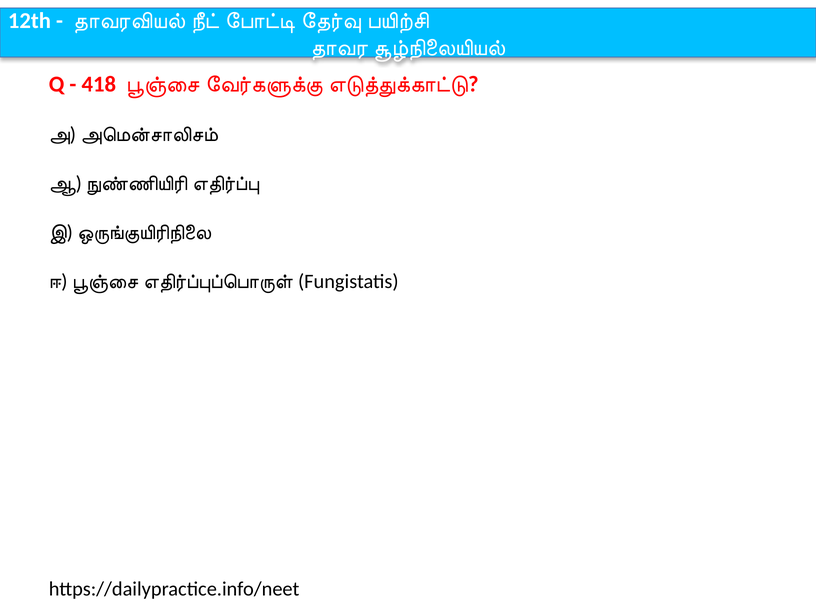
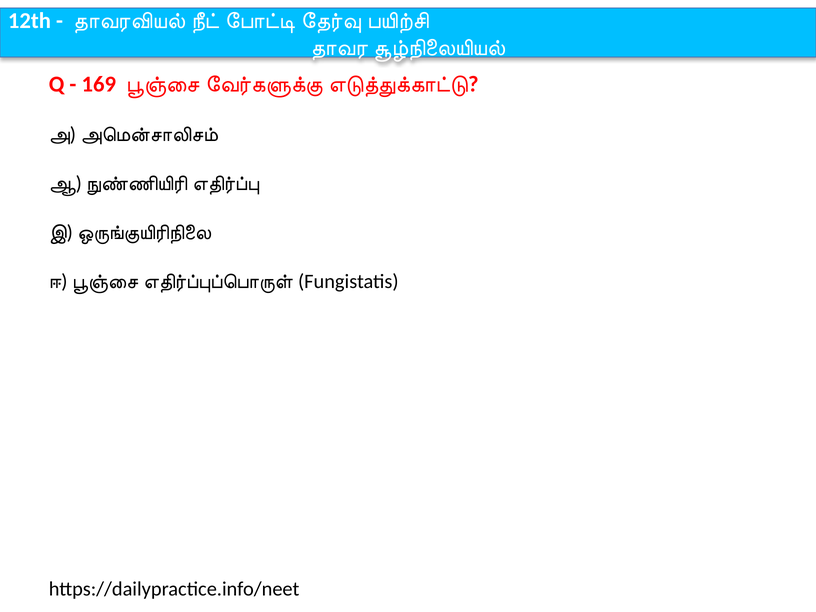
418: 418 -> 169 (99, 84)
